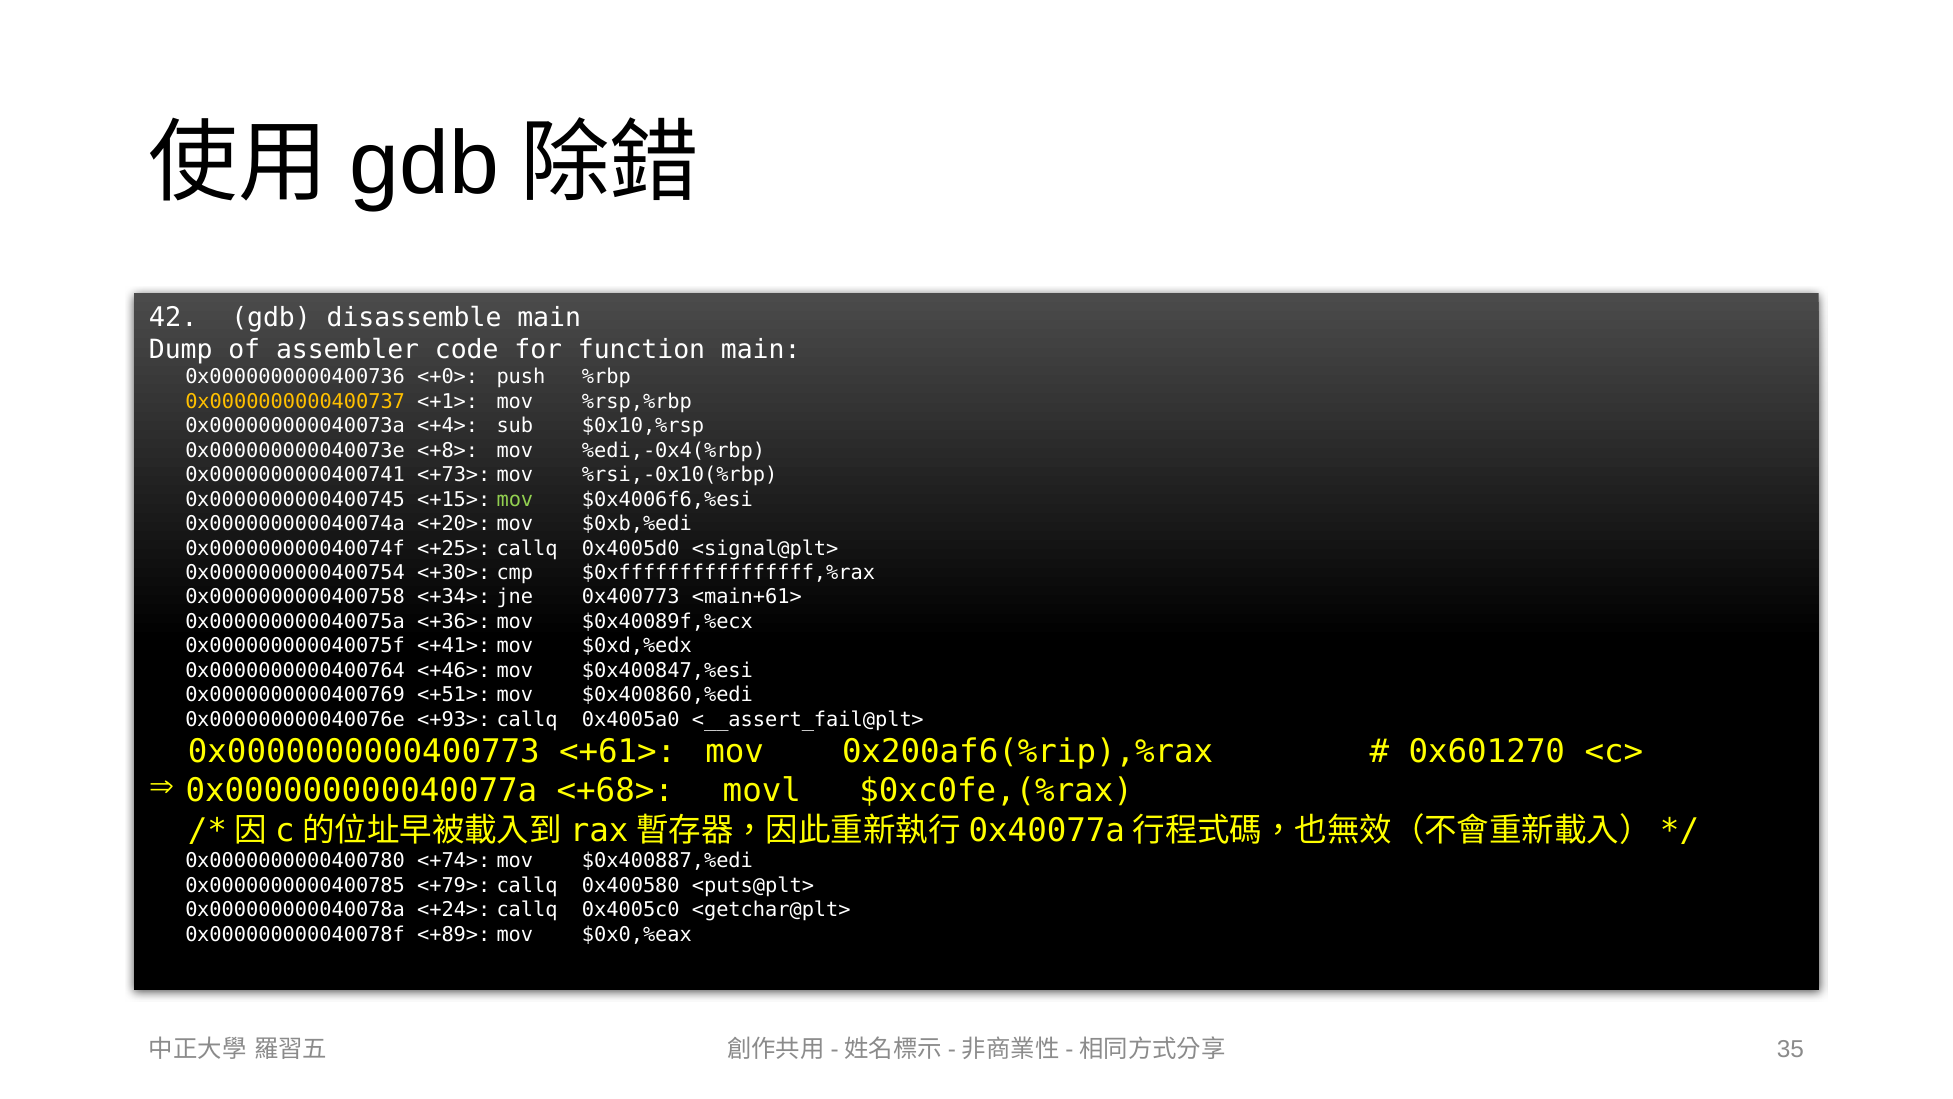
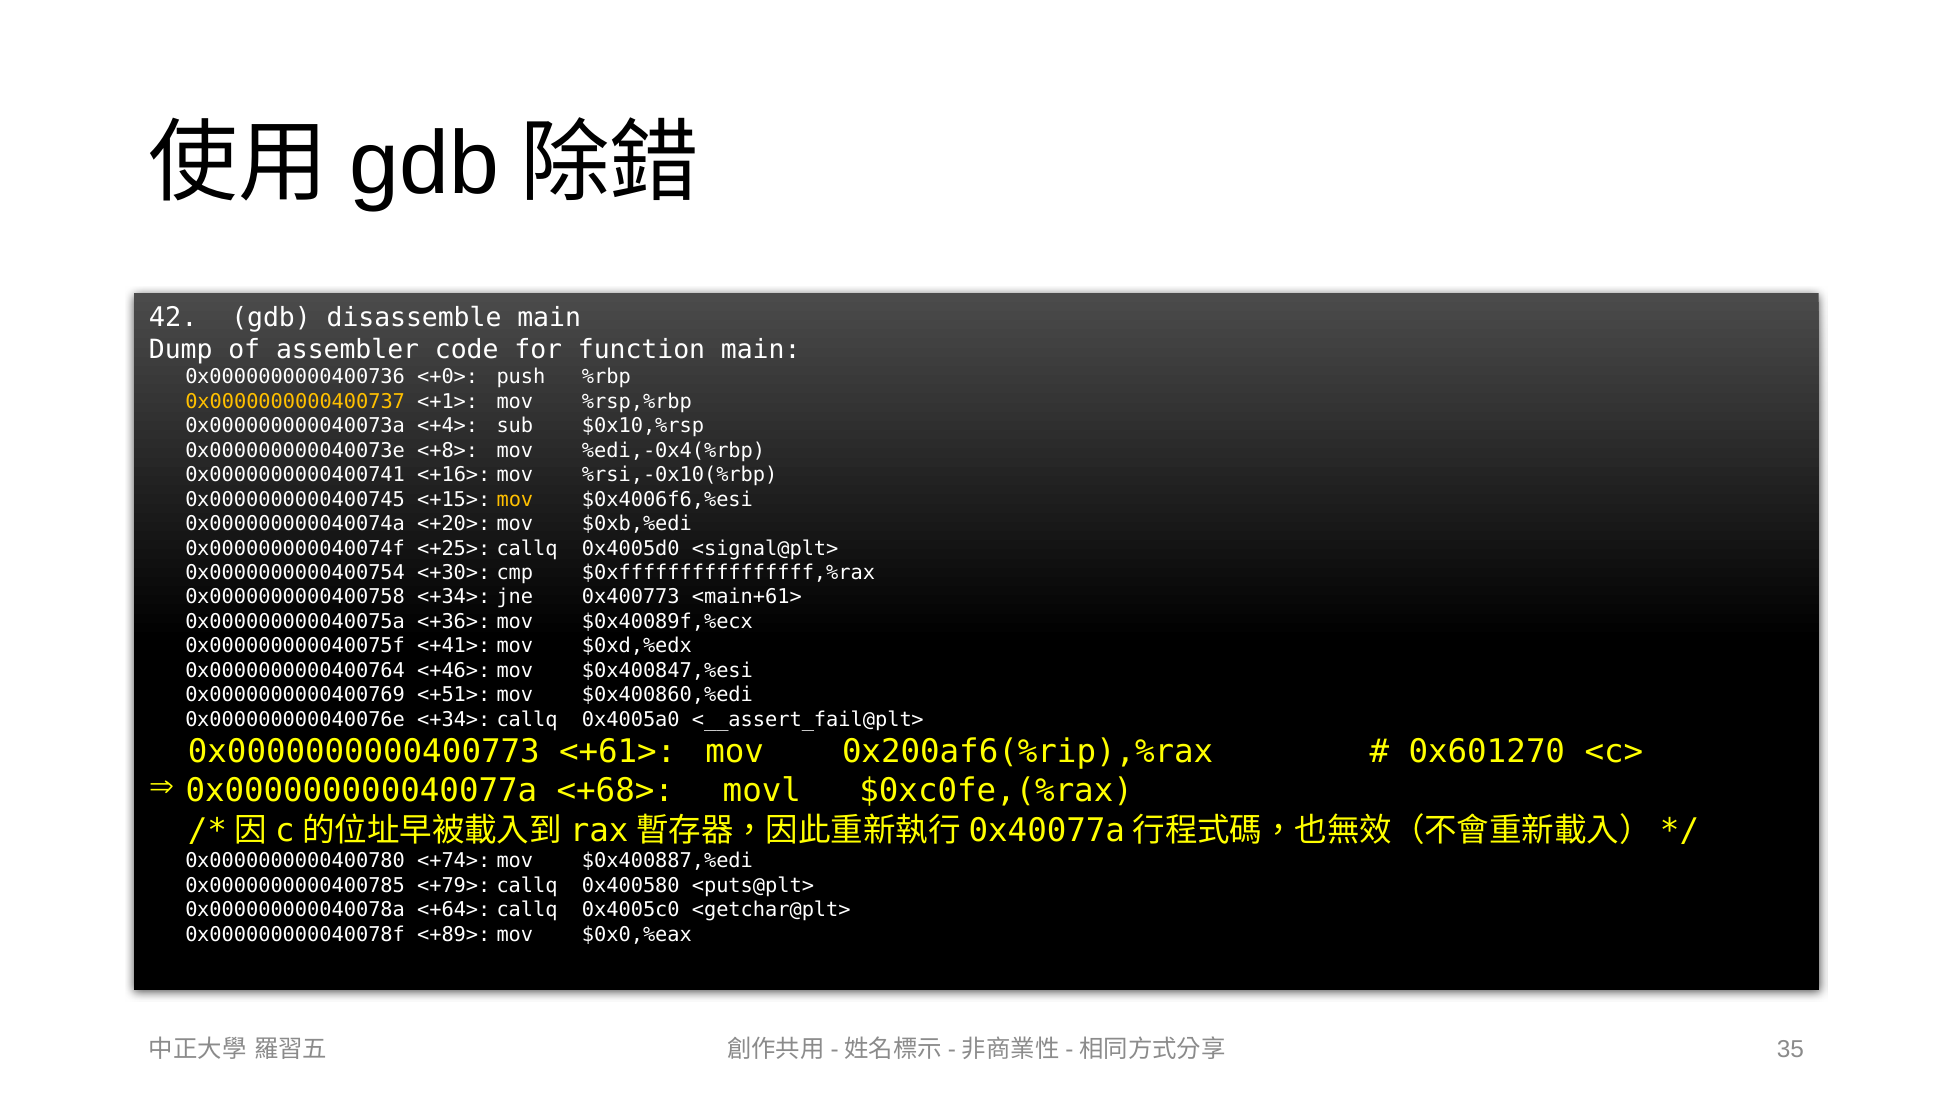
<+73>: <+73> -> <+16> (454, 475)
mov colour: light green -> yellow (515, 499)
0x000000000040076e <+93>: <+93> -> <+34> (454, 719)
<+24>: <+24> -> <+64> (454, 910)
